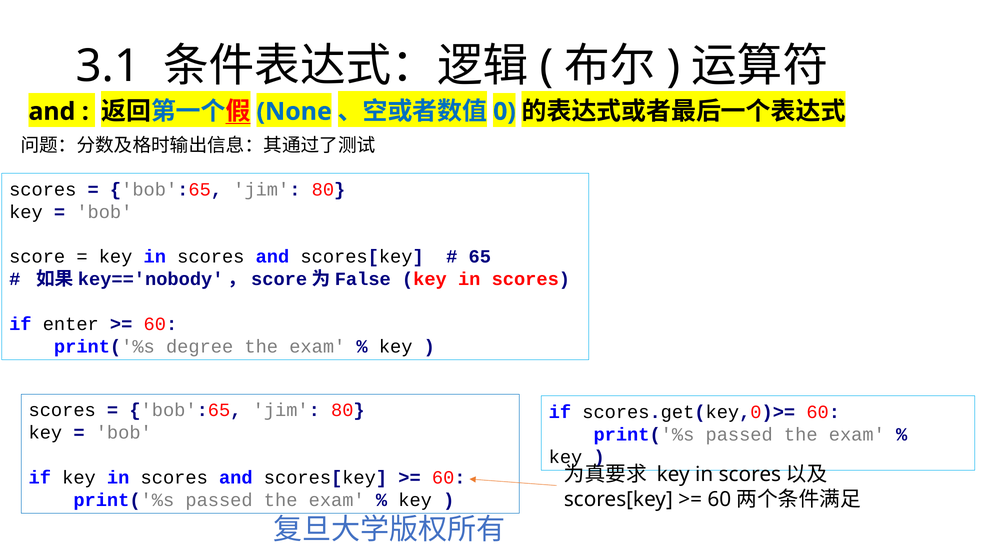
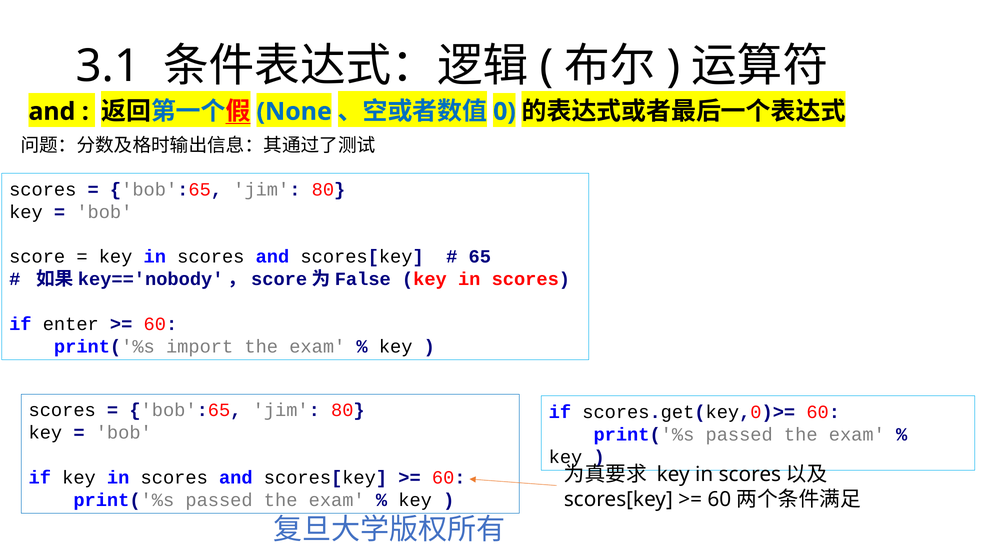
degree: degree -> import (200, 347)
